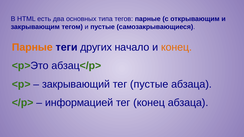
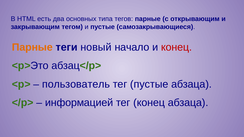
других: других -> новый (96, 47)
конец colour: orange -> red (177, 47)
закрывающий: закрывающий -> пользователь (76, 84)
